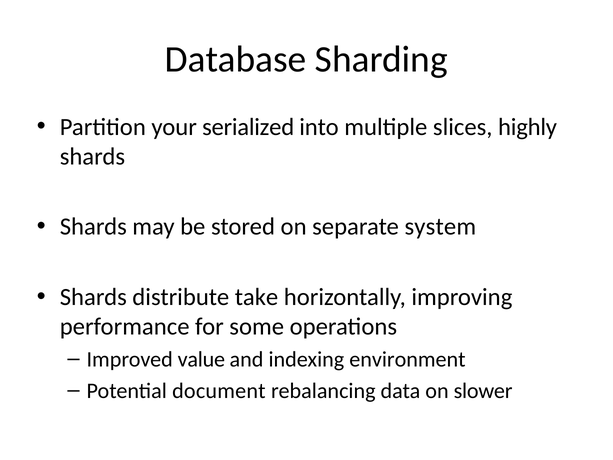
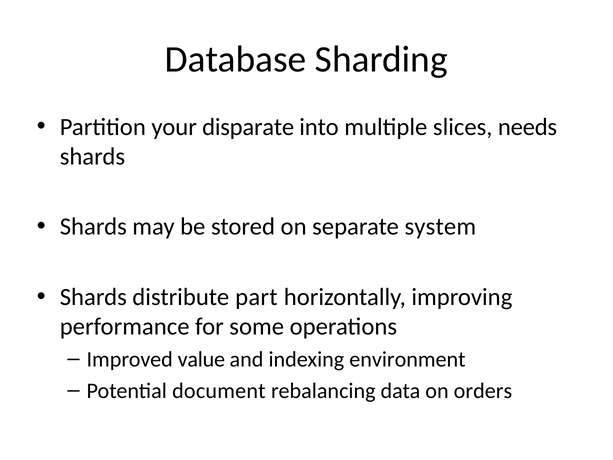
serialized: serialized -> disparate (248, 127)
highly: highly -> needs (528, 127)
take: take -> part (256, 297)
slower: slower -> orders (483, 391)
